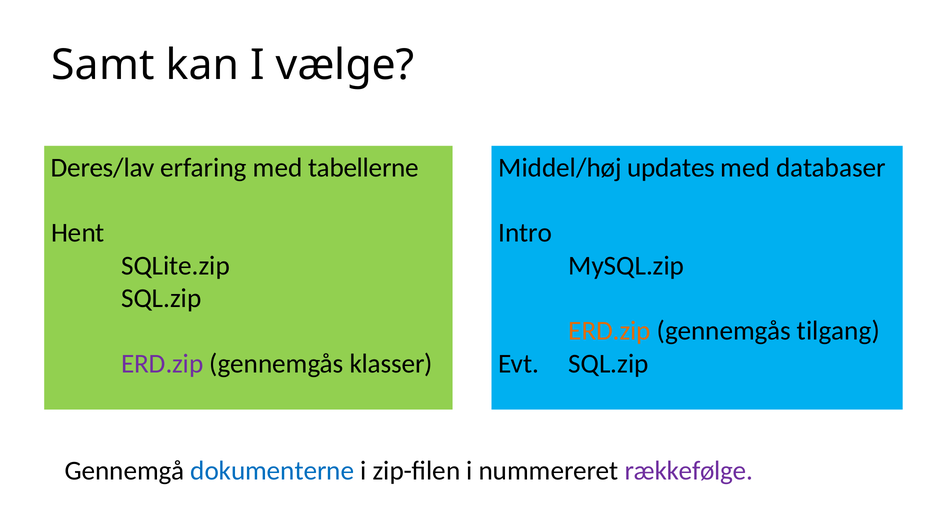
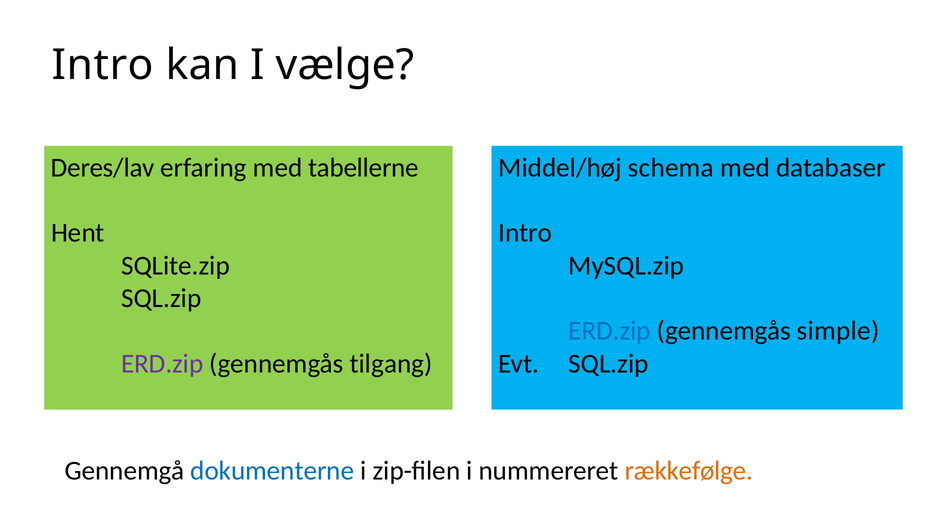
Samt: Samt -> Intro (103, 65)
updates: updates -> schema (671, 167)
ERD.zip colour: orange -> blue (610, 331)
tilgang: tilgang -> simple (838, 331)
klasser: klasser -> tilgang (391, 364)
rækkefølge colour: purple -> orange (689, 470)
